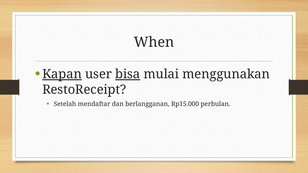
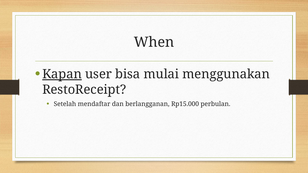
bisa underline: present -> none (128, 74)
